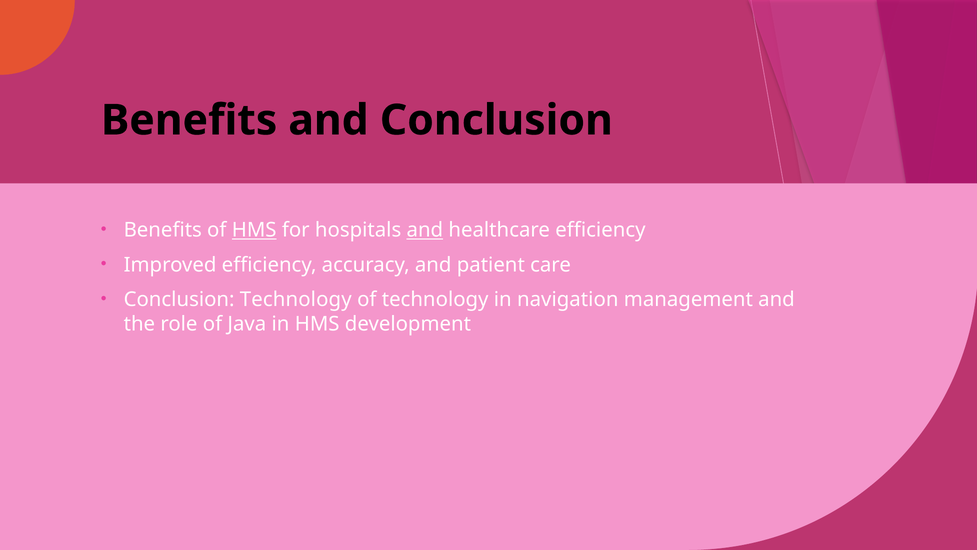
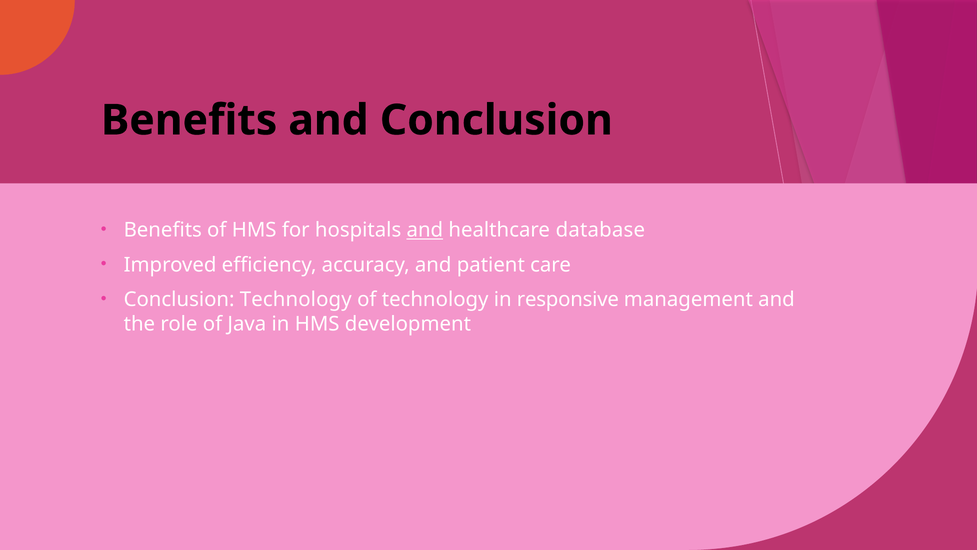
HMS underline: present -> none (254, 230)
healthcare efficiency: efficiency -> database (600, 230)
navigation: navigation -> responsive (568, 299)
